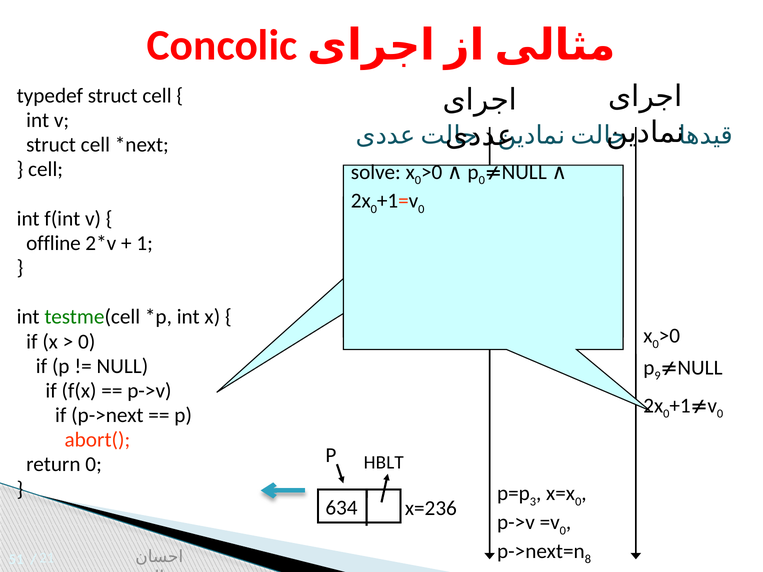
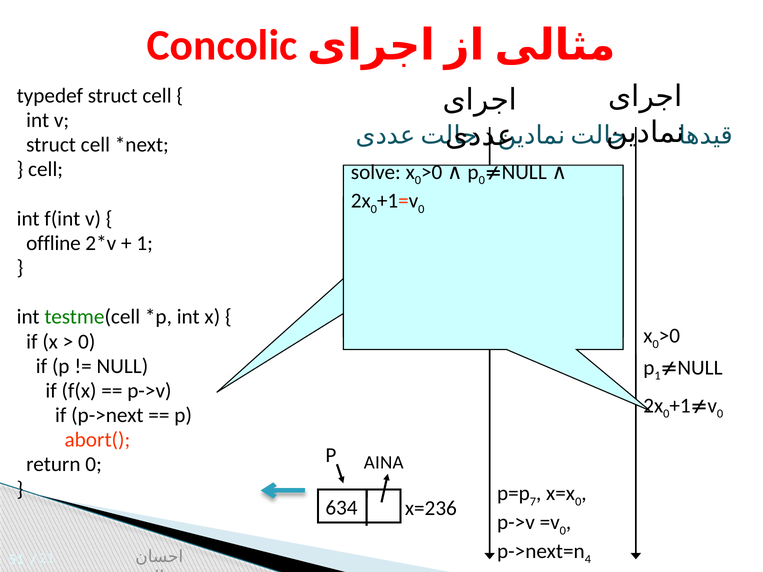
9: 9 -> 1 (658, 376)
HBLT: HBLT -> AINA (384, 463)
3: 3 -> 7 (533, 502)
8: 8 -> 4 (588, 560)
